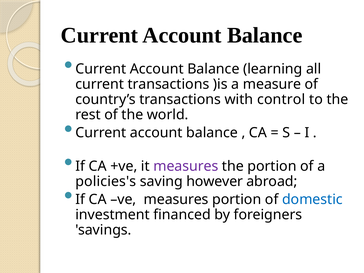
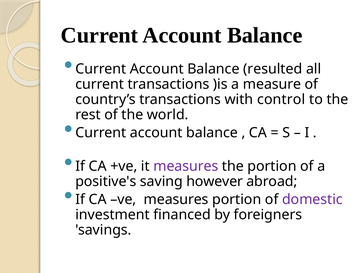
learning: learning -> resulted (273, 69)
policies's: policies's -> positive's (106, 181)
domestic colour: blue -> purple (312, 199)
